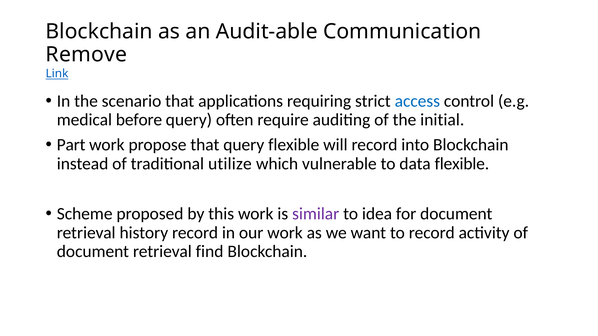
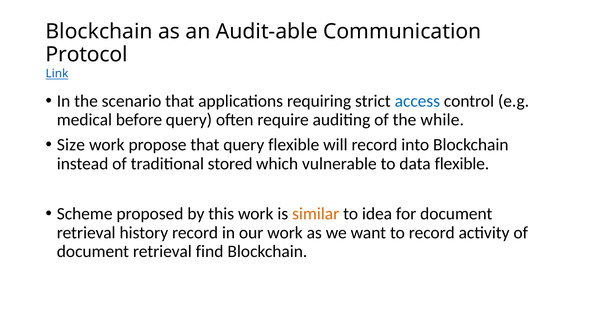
Remove: Remove -> Protocol (87, 54)
initial: initial -> while (442, 120)
Part: Part -> Size (71, 145)
utilize: utilize -> stored (230, 164)
similar colour: purple -> orange (316, 214)
